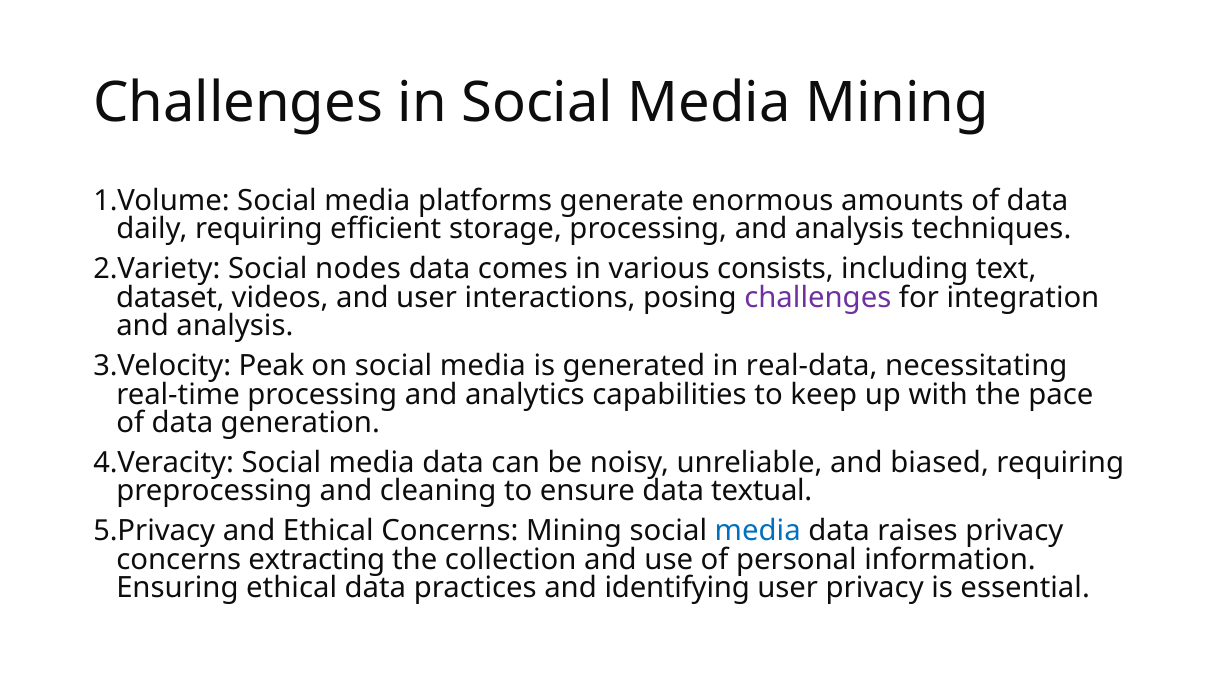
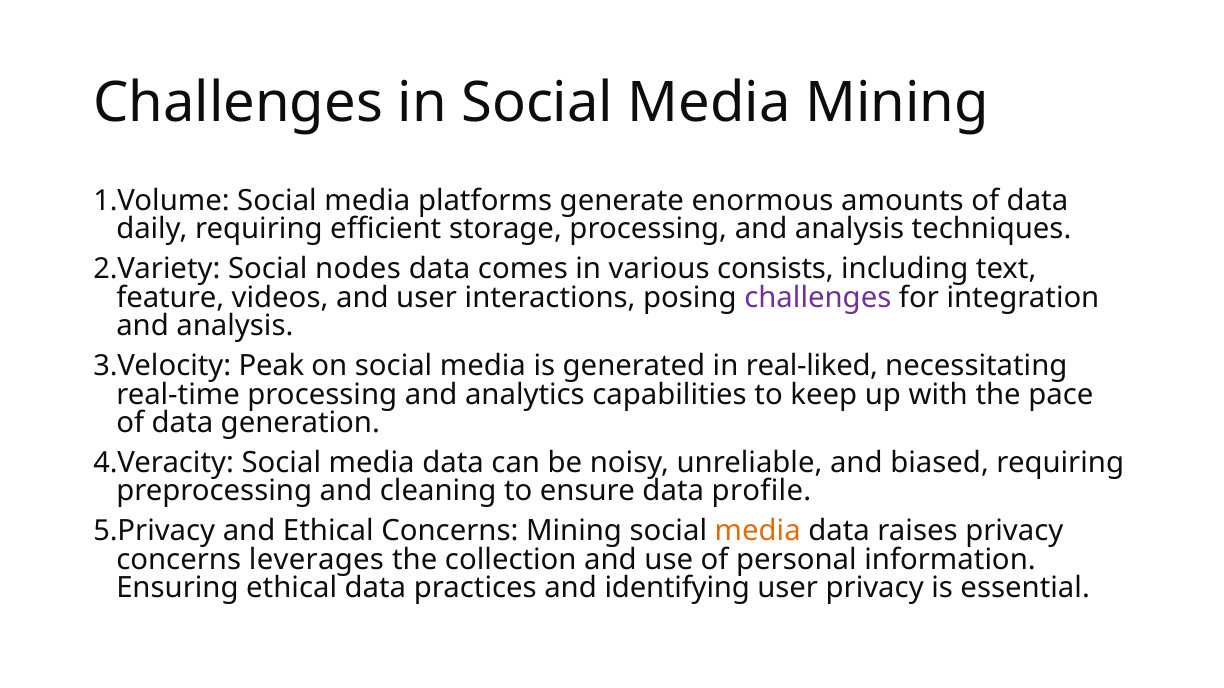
dataset: dataset -> feature (170, 298)
real-data: real-data -> real-liked (812, 366)
textual: textual -> profile (761, 492)
media colour: blue -> orange (758, 532)
extracting: extracting -> leverages (316, 560)
